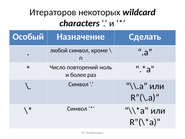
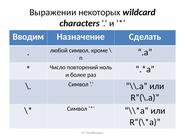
Итераторов: Итераторов -> Выражении (53, 12)
Особый: Особый -> Вводим (28, 37)
